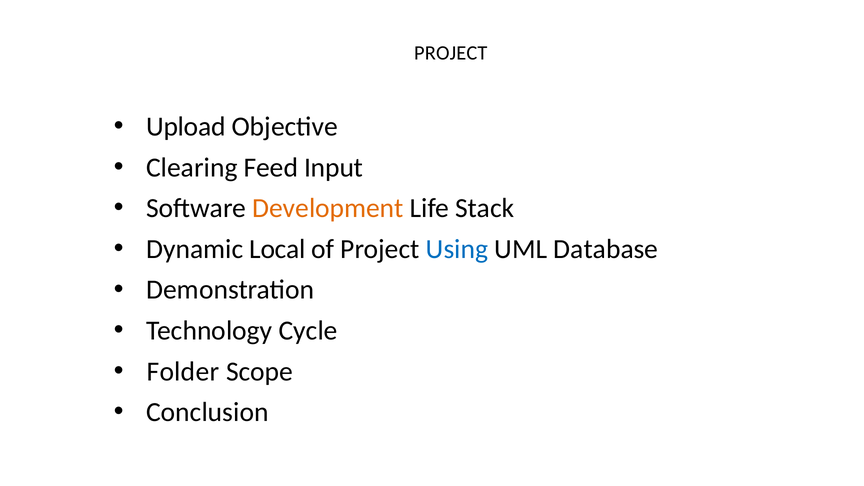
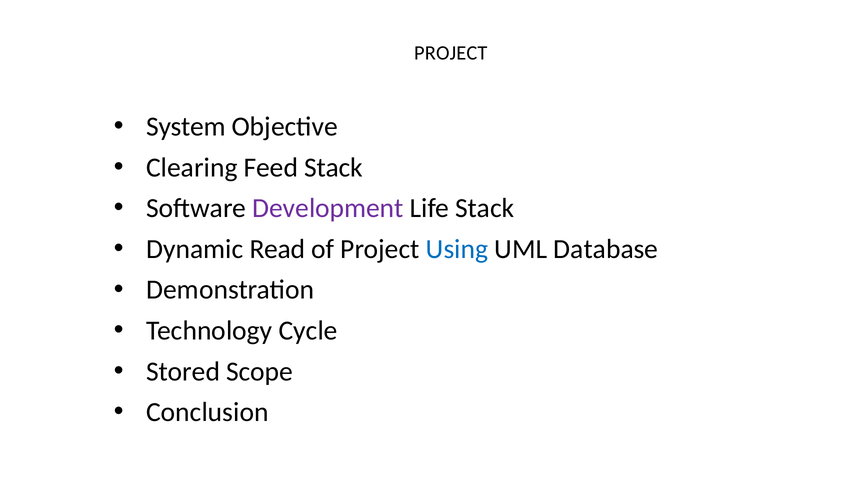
Upload: Upload -> System (186, 127)
Feed Input: Input -> Stack (334, 168)
Development colour: orange -> purple (328, 208)
Local: Local -> Read (277, 249)
Folder: Folder -> Stored (183, 371)
